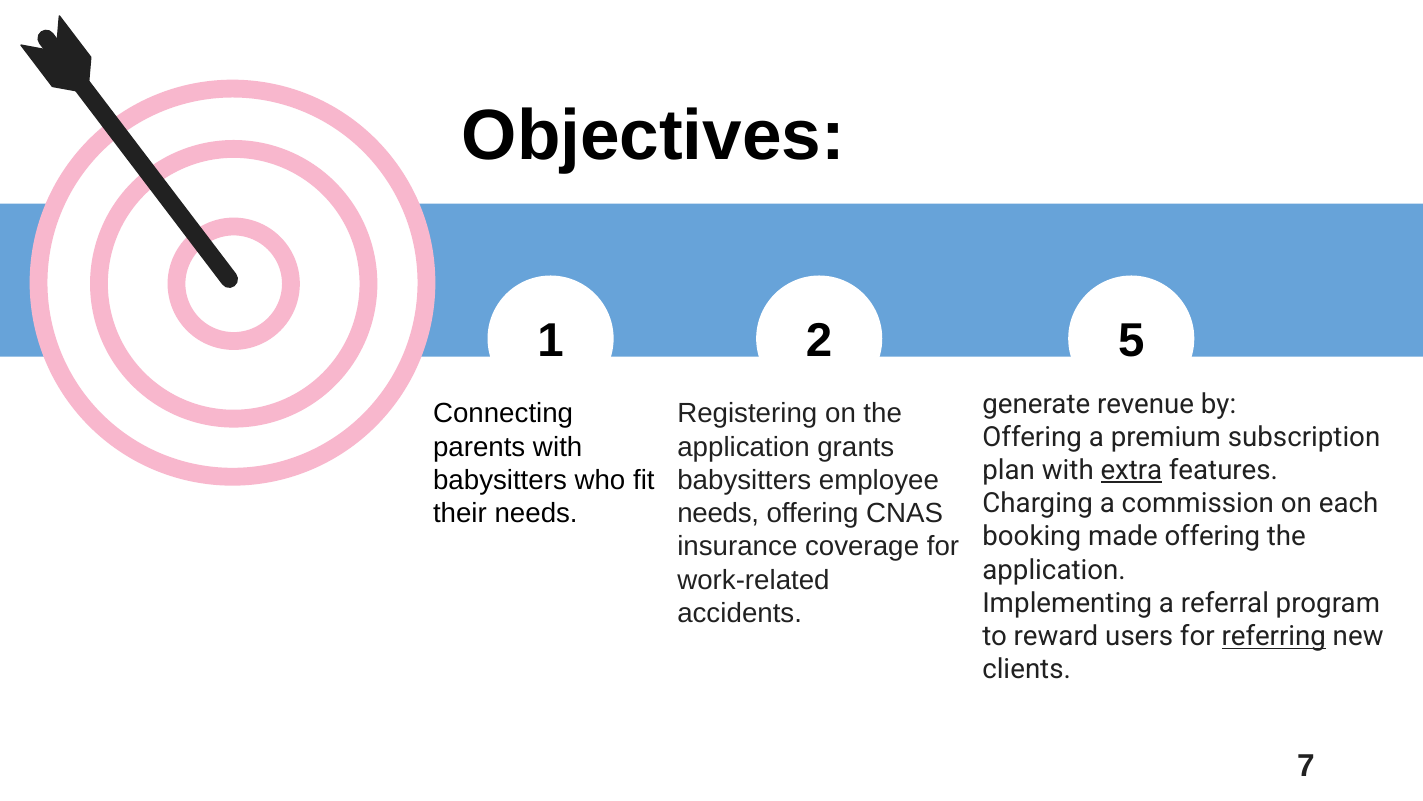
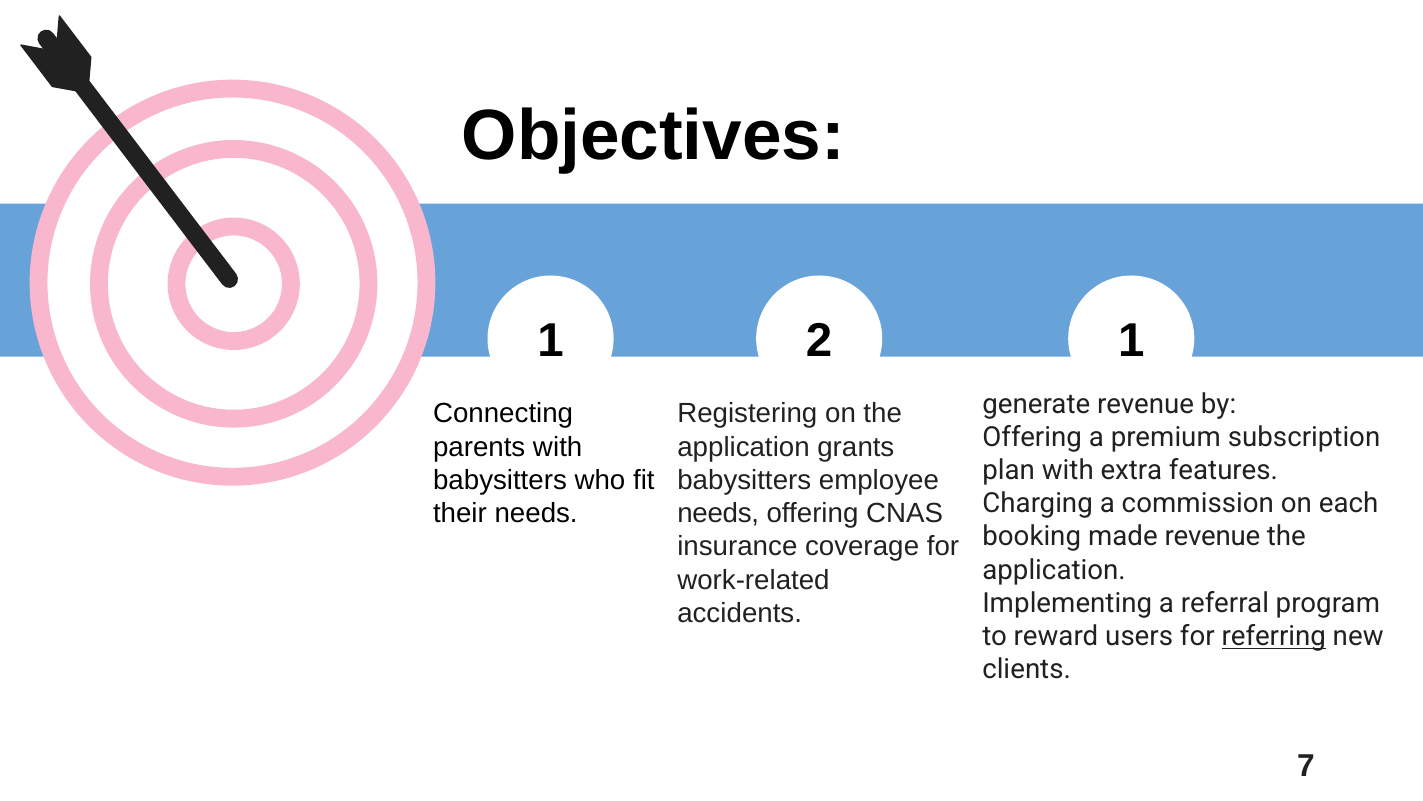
2 5: 5 -> 1 (1131, 340)
extra underline: present -> none (1131, 470)
made offering: offering -> revenue (1212, 536)
